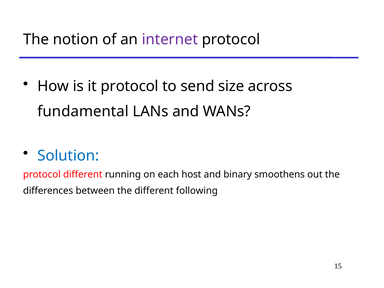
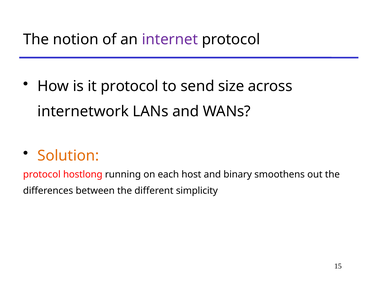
fundamental: fundamental -> internetwork (83, 111)
Solution colour: blue -> orange (68, 156)
protocol different: different -> hostlong (83, 175)
following: following -> simplicity (197, 191)
